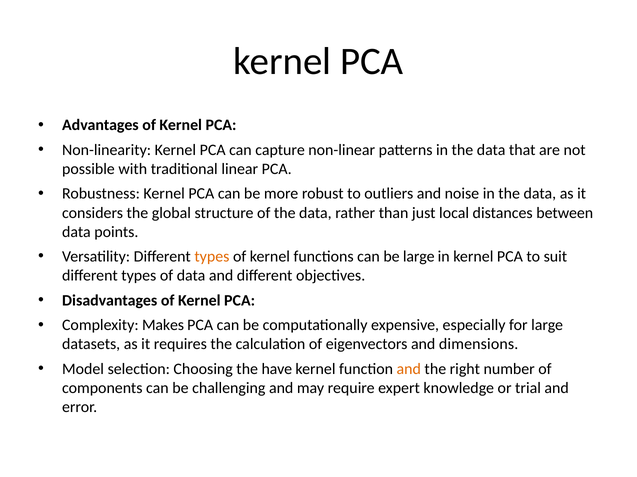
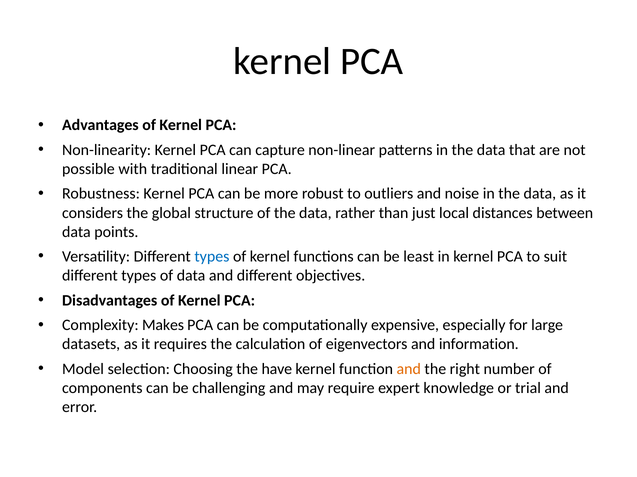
types colour: orange -> blue (212, 257)
be large: large -> least (419, 257)
dimensions: dimensions -> information (479, 345)
